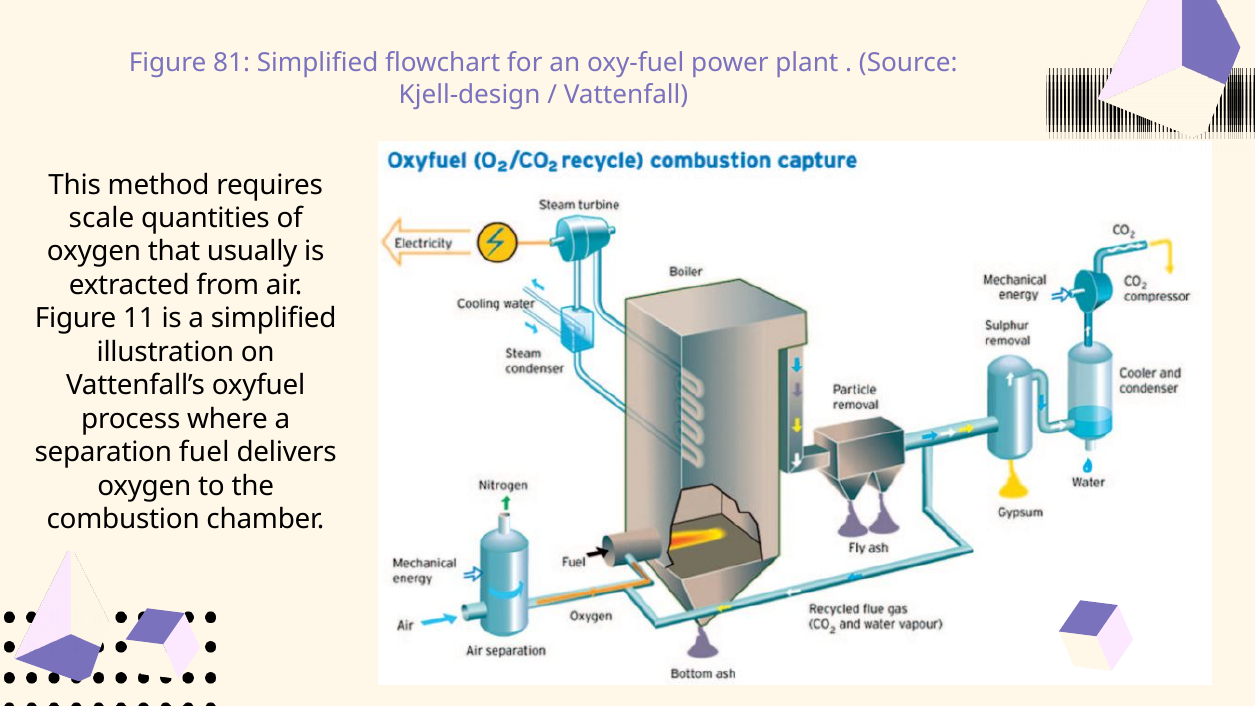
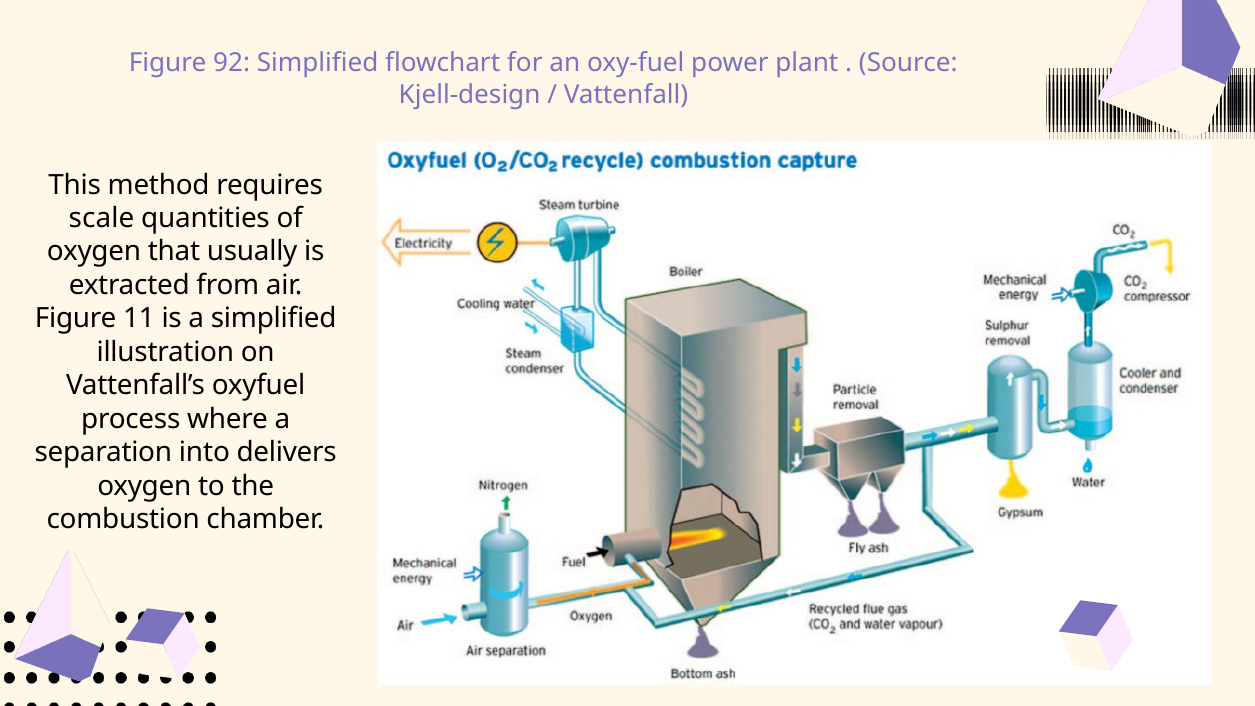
81: 81 -> 92 (232, 63)
fuel: fuel -> into (204, 452)
